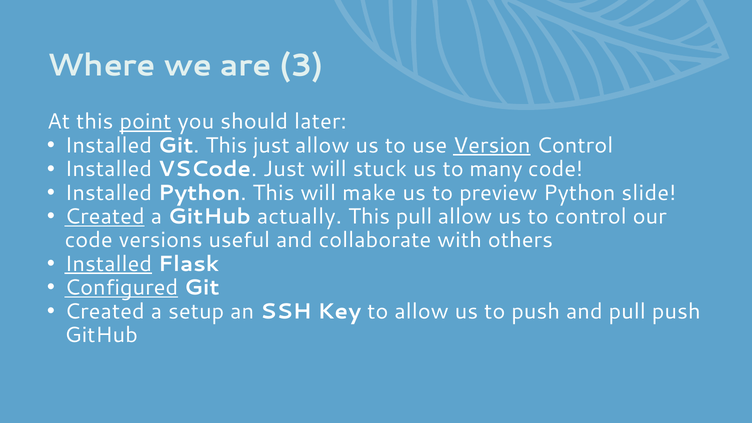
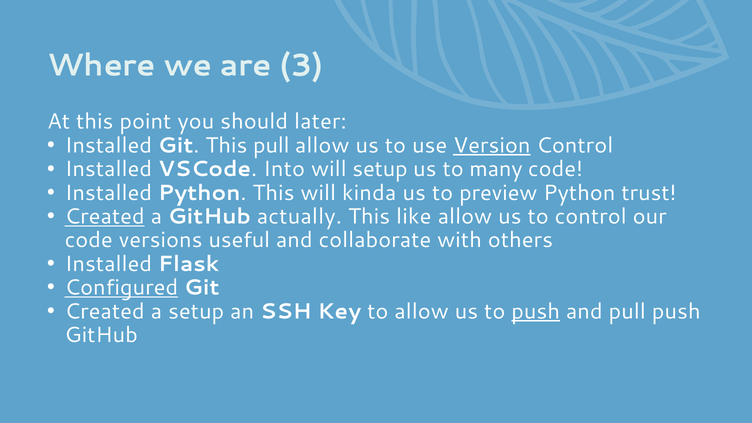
point underline: present -> none (145, 122)
This just: just -> pull (271, 145)
VSCode Just: Just -> Into (284, 169)
will stuck: stuck -> setup (380, 169)
make: make -> kinda (369, 193)
slide: slide -> trust (649, 193)
This pull: pull -> like (414, 217)
Installed underline: present -> none (108, 264)
push underline: none -> present (536, 311)
